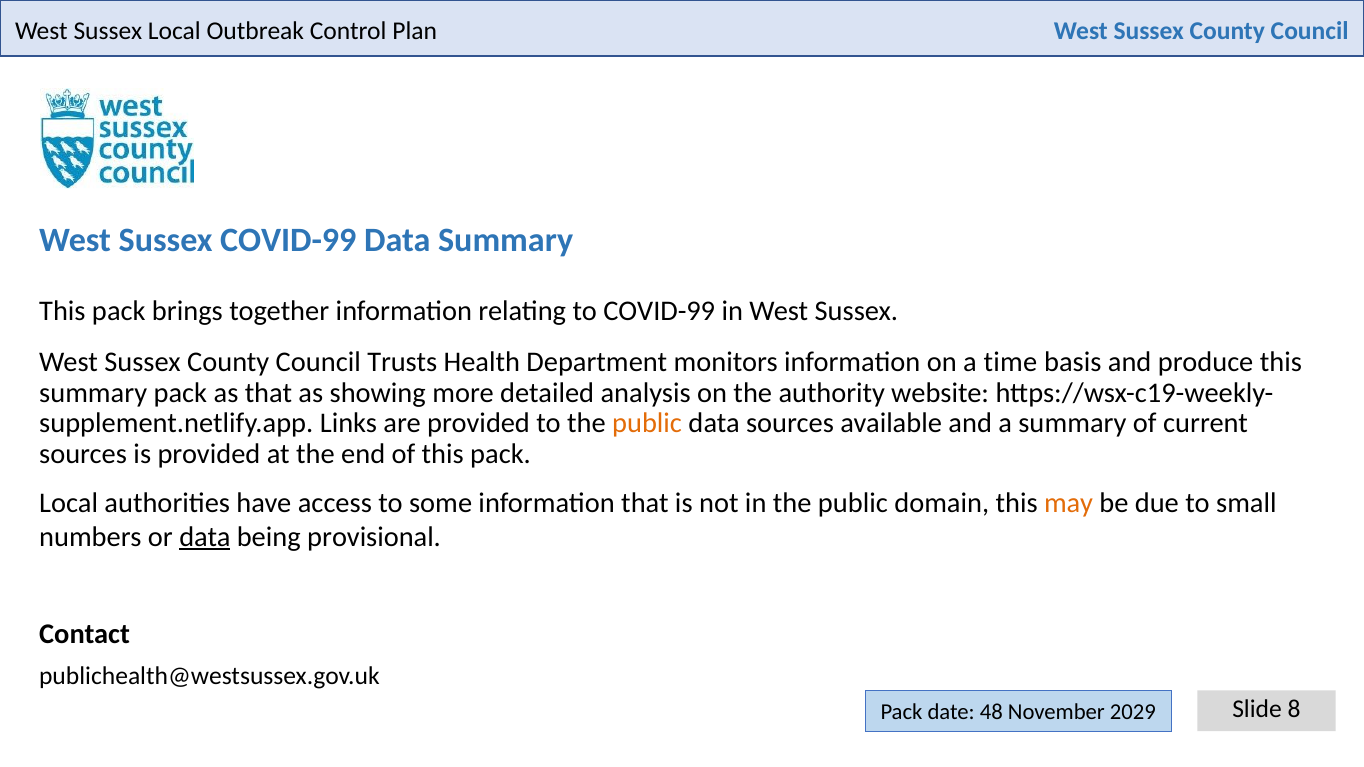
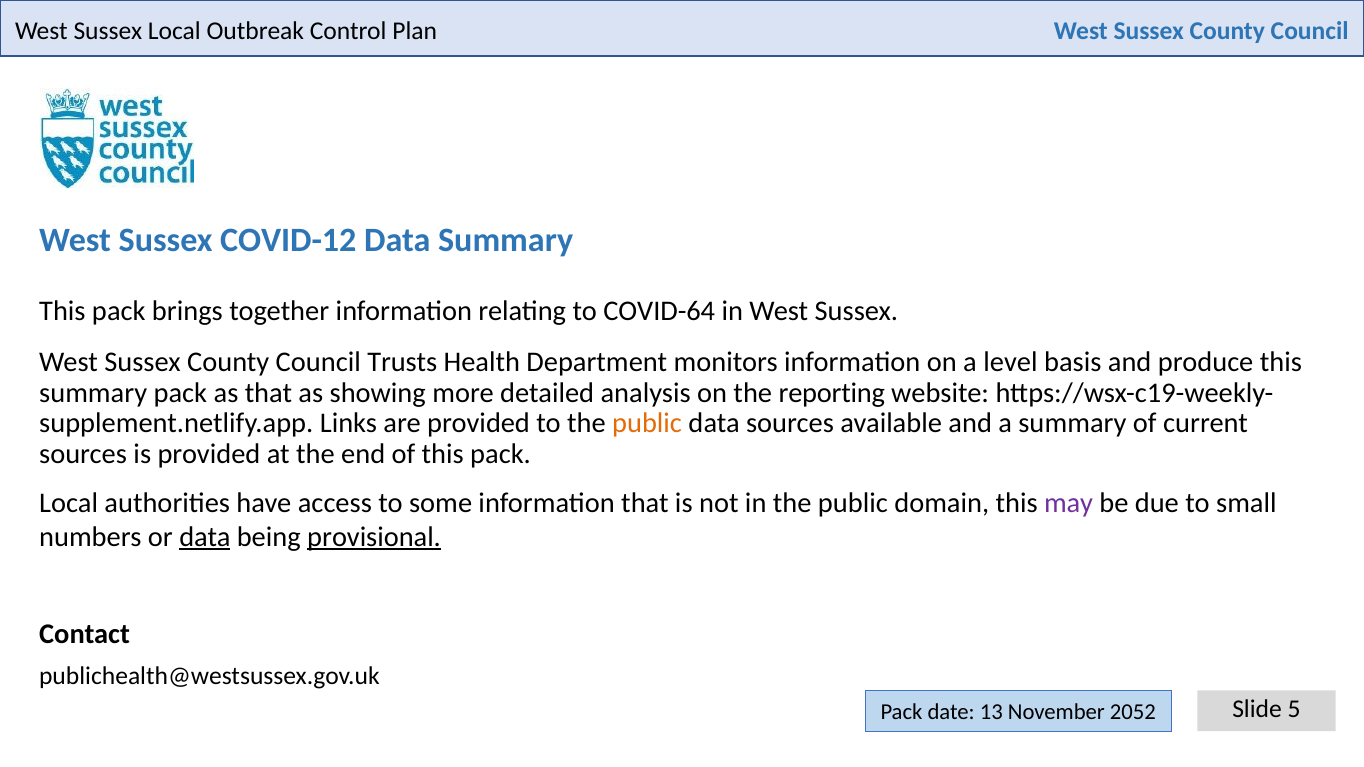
Sussex COVID-99: COVID-99 -> COVID-12 (288, 241)
to COVID-99: COVID-99 -> COVID-64 (659, 311)
time: time -> level (1010, 362)
authority: authority -> reporting (832, 393)
may colour: orange -> purple (1069, 503)
provisional underline: none -> present (374, 537)
8: 8 -> 5 (1294, 709)
48: 48 -> 13 (991, 713)
2029: 2029 -> 2052 (1133, 713)
